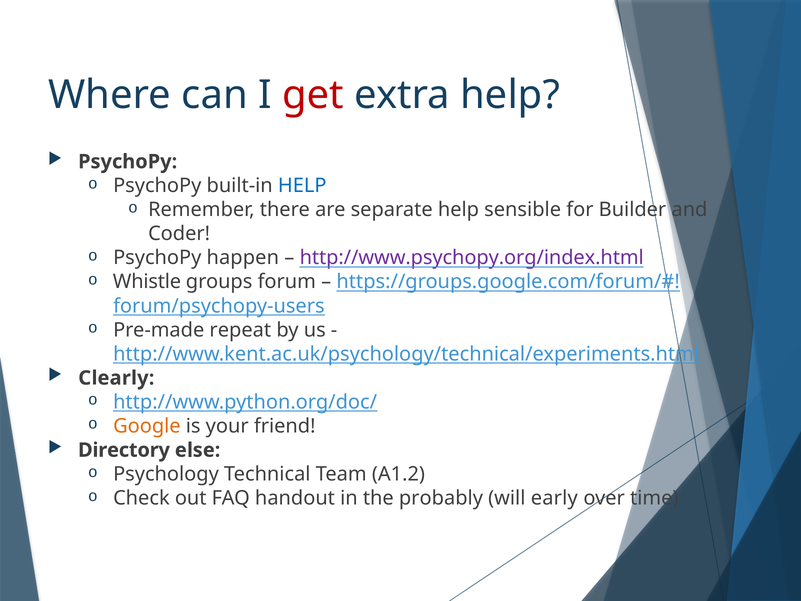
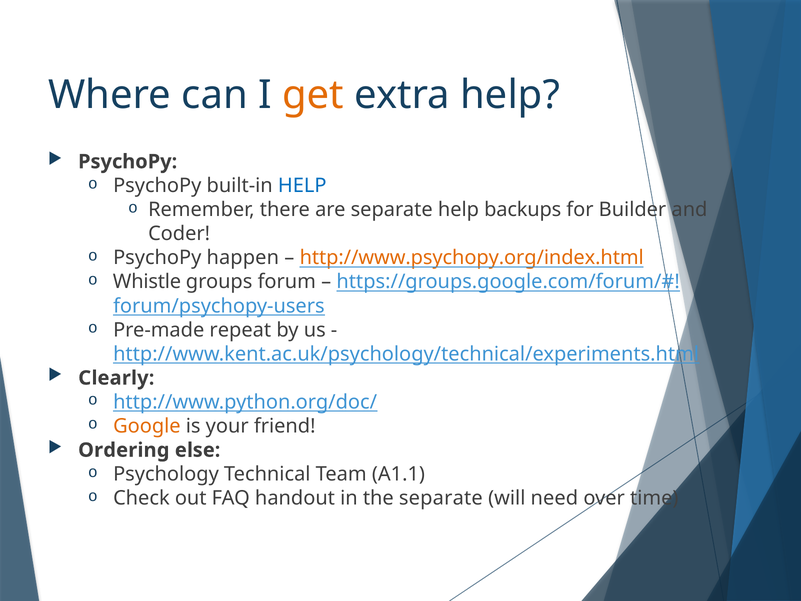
get colour: red -> orange (313, 95)
sensible: sensible -> backups (523, 210)
http://www.psychopy.org/index.html colour: purple -> orange (472, 258)
Directory: Directory -> Ordering (124, 450)
A1.2: A1.2 -> A1.1 (398, 474)
the probably: probably -> separate (441, 498)
early: early -> need (554, 498)
